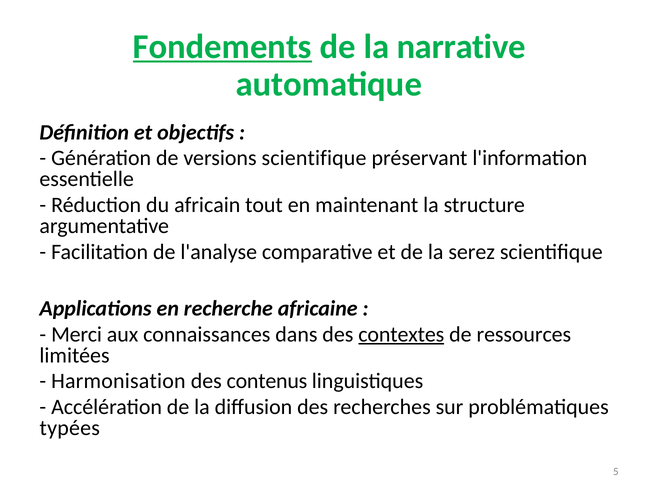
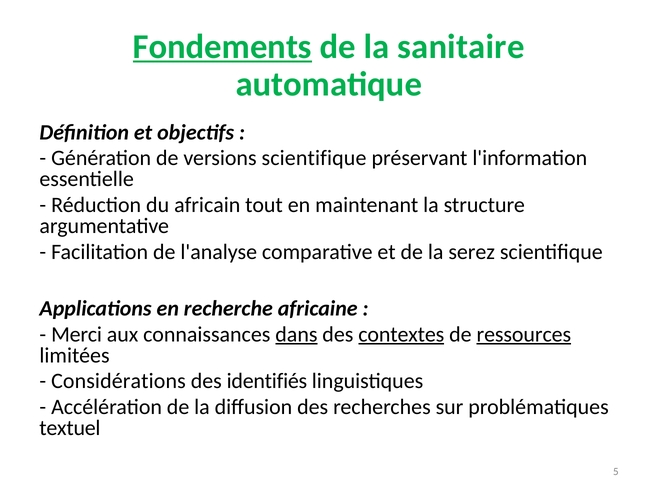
narrative: narrative -> sanitaire (461, 47)
dans underline: none -> present (296, 334)
ressources underline: none -> present (524, 334)
Harmonisation: Harmonisation -> Considérations (118, 381)
contenus: contenus -> identifiés (267, 381)
typées: typées -> textuel (70, 428)
